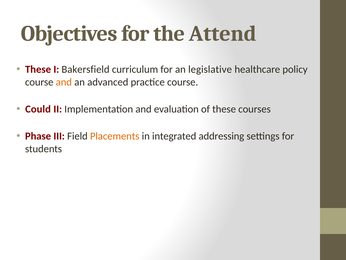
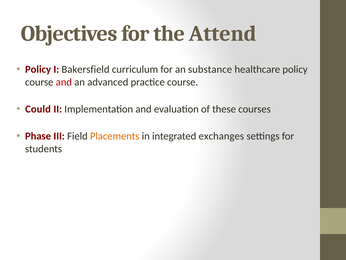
These: These -> Policy (38, 69)
legislative: legislative -> substance (210, 69)
and colour: orange -> red (64, 82)
addressing: addressing -> exchanges (221, 136)
